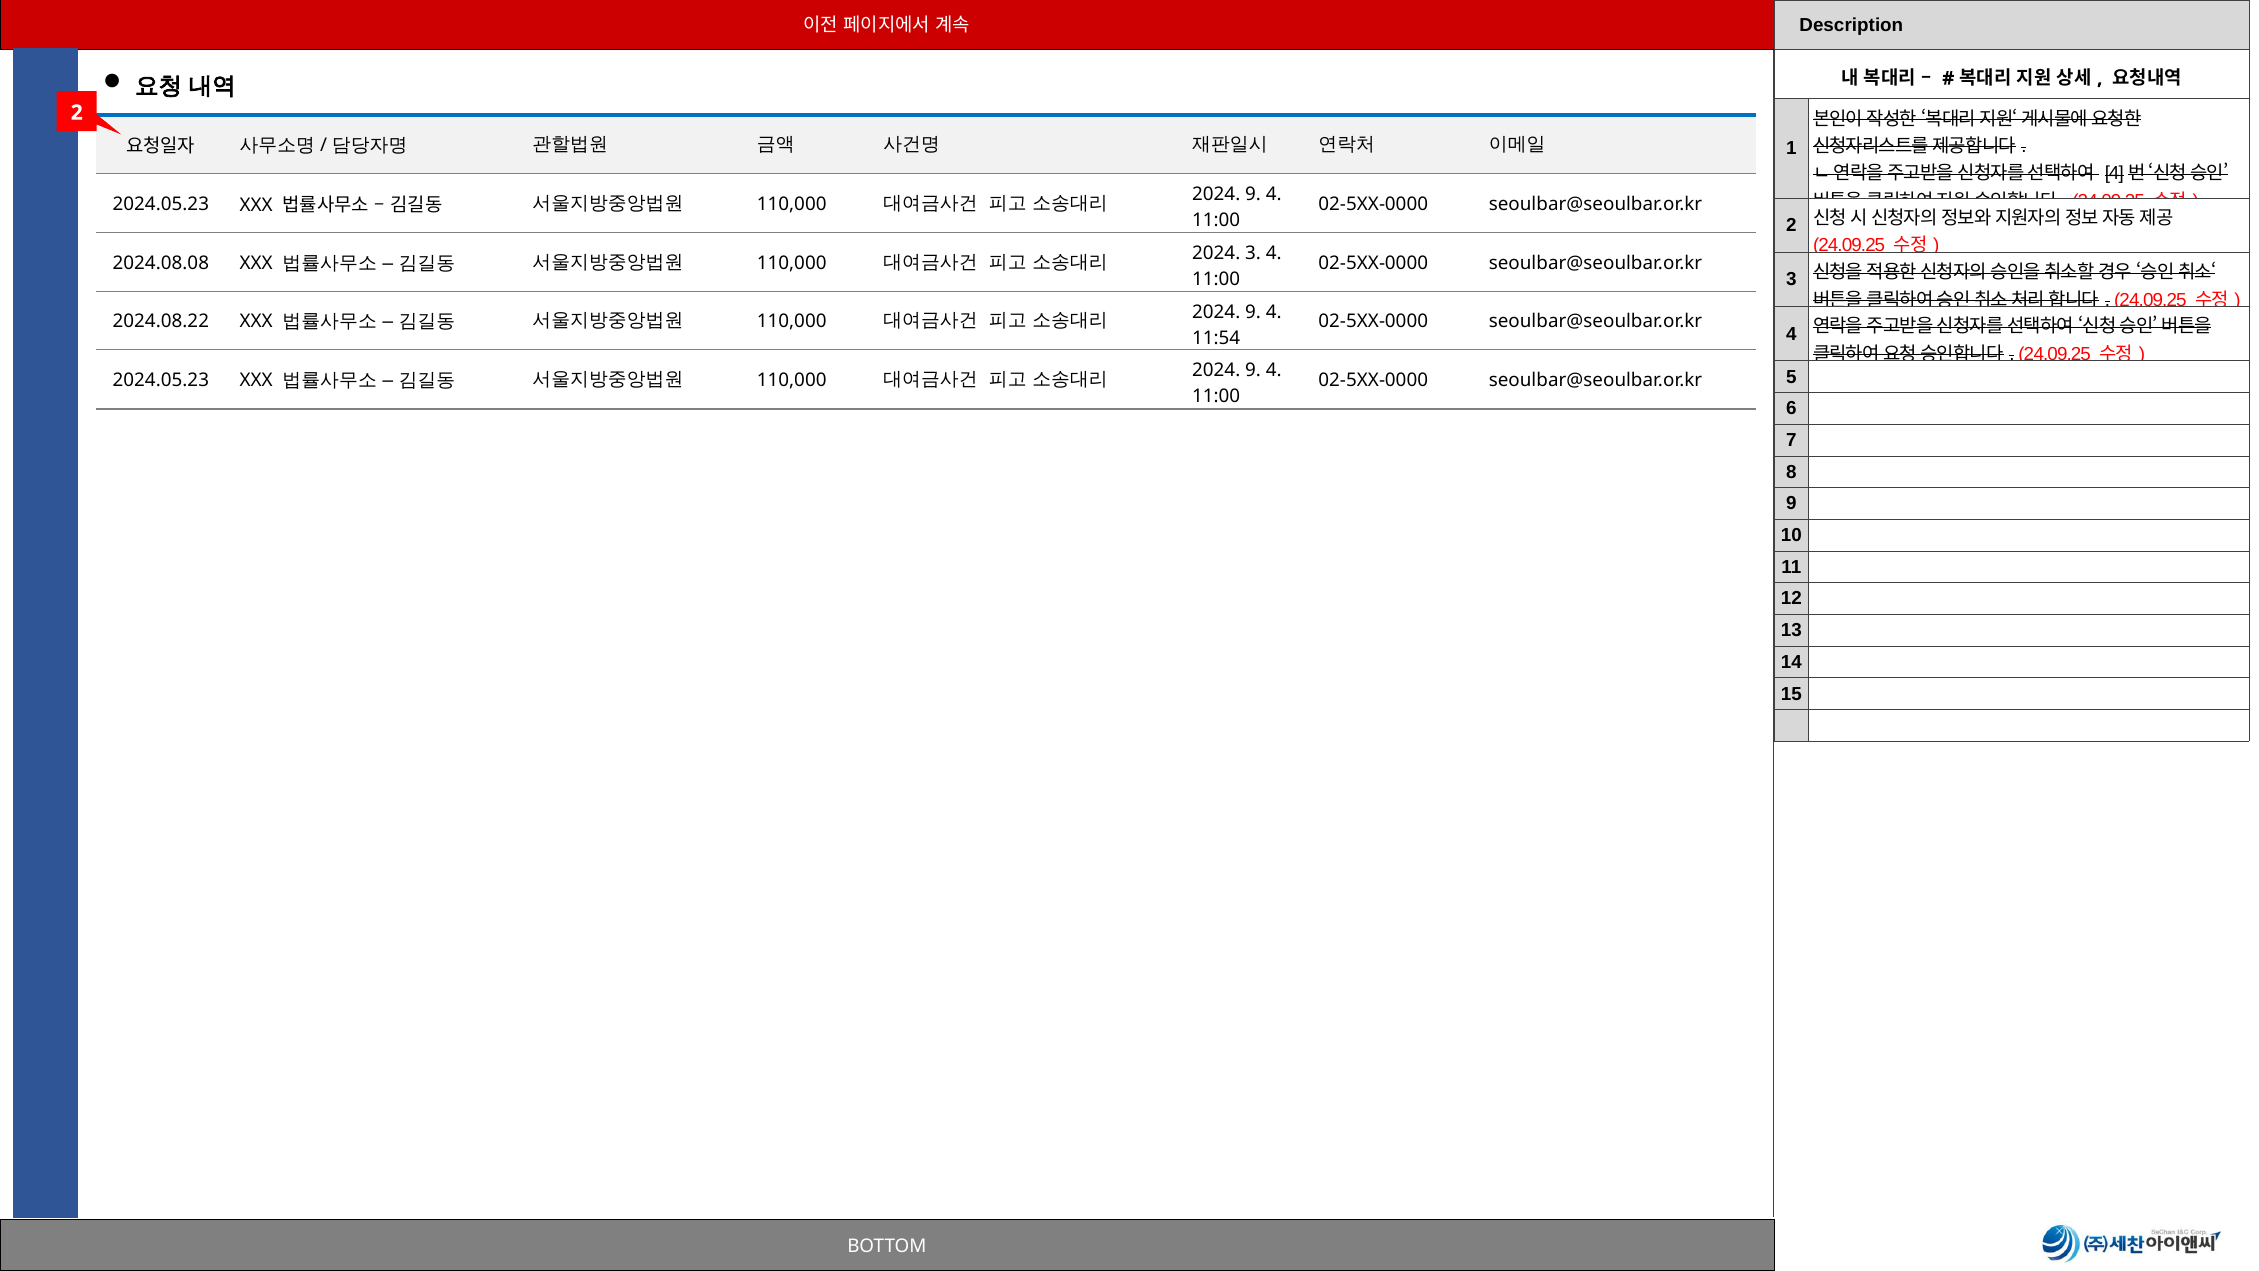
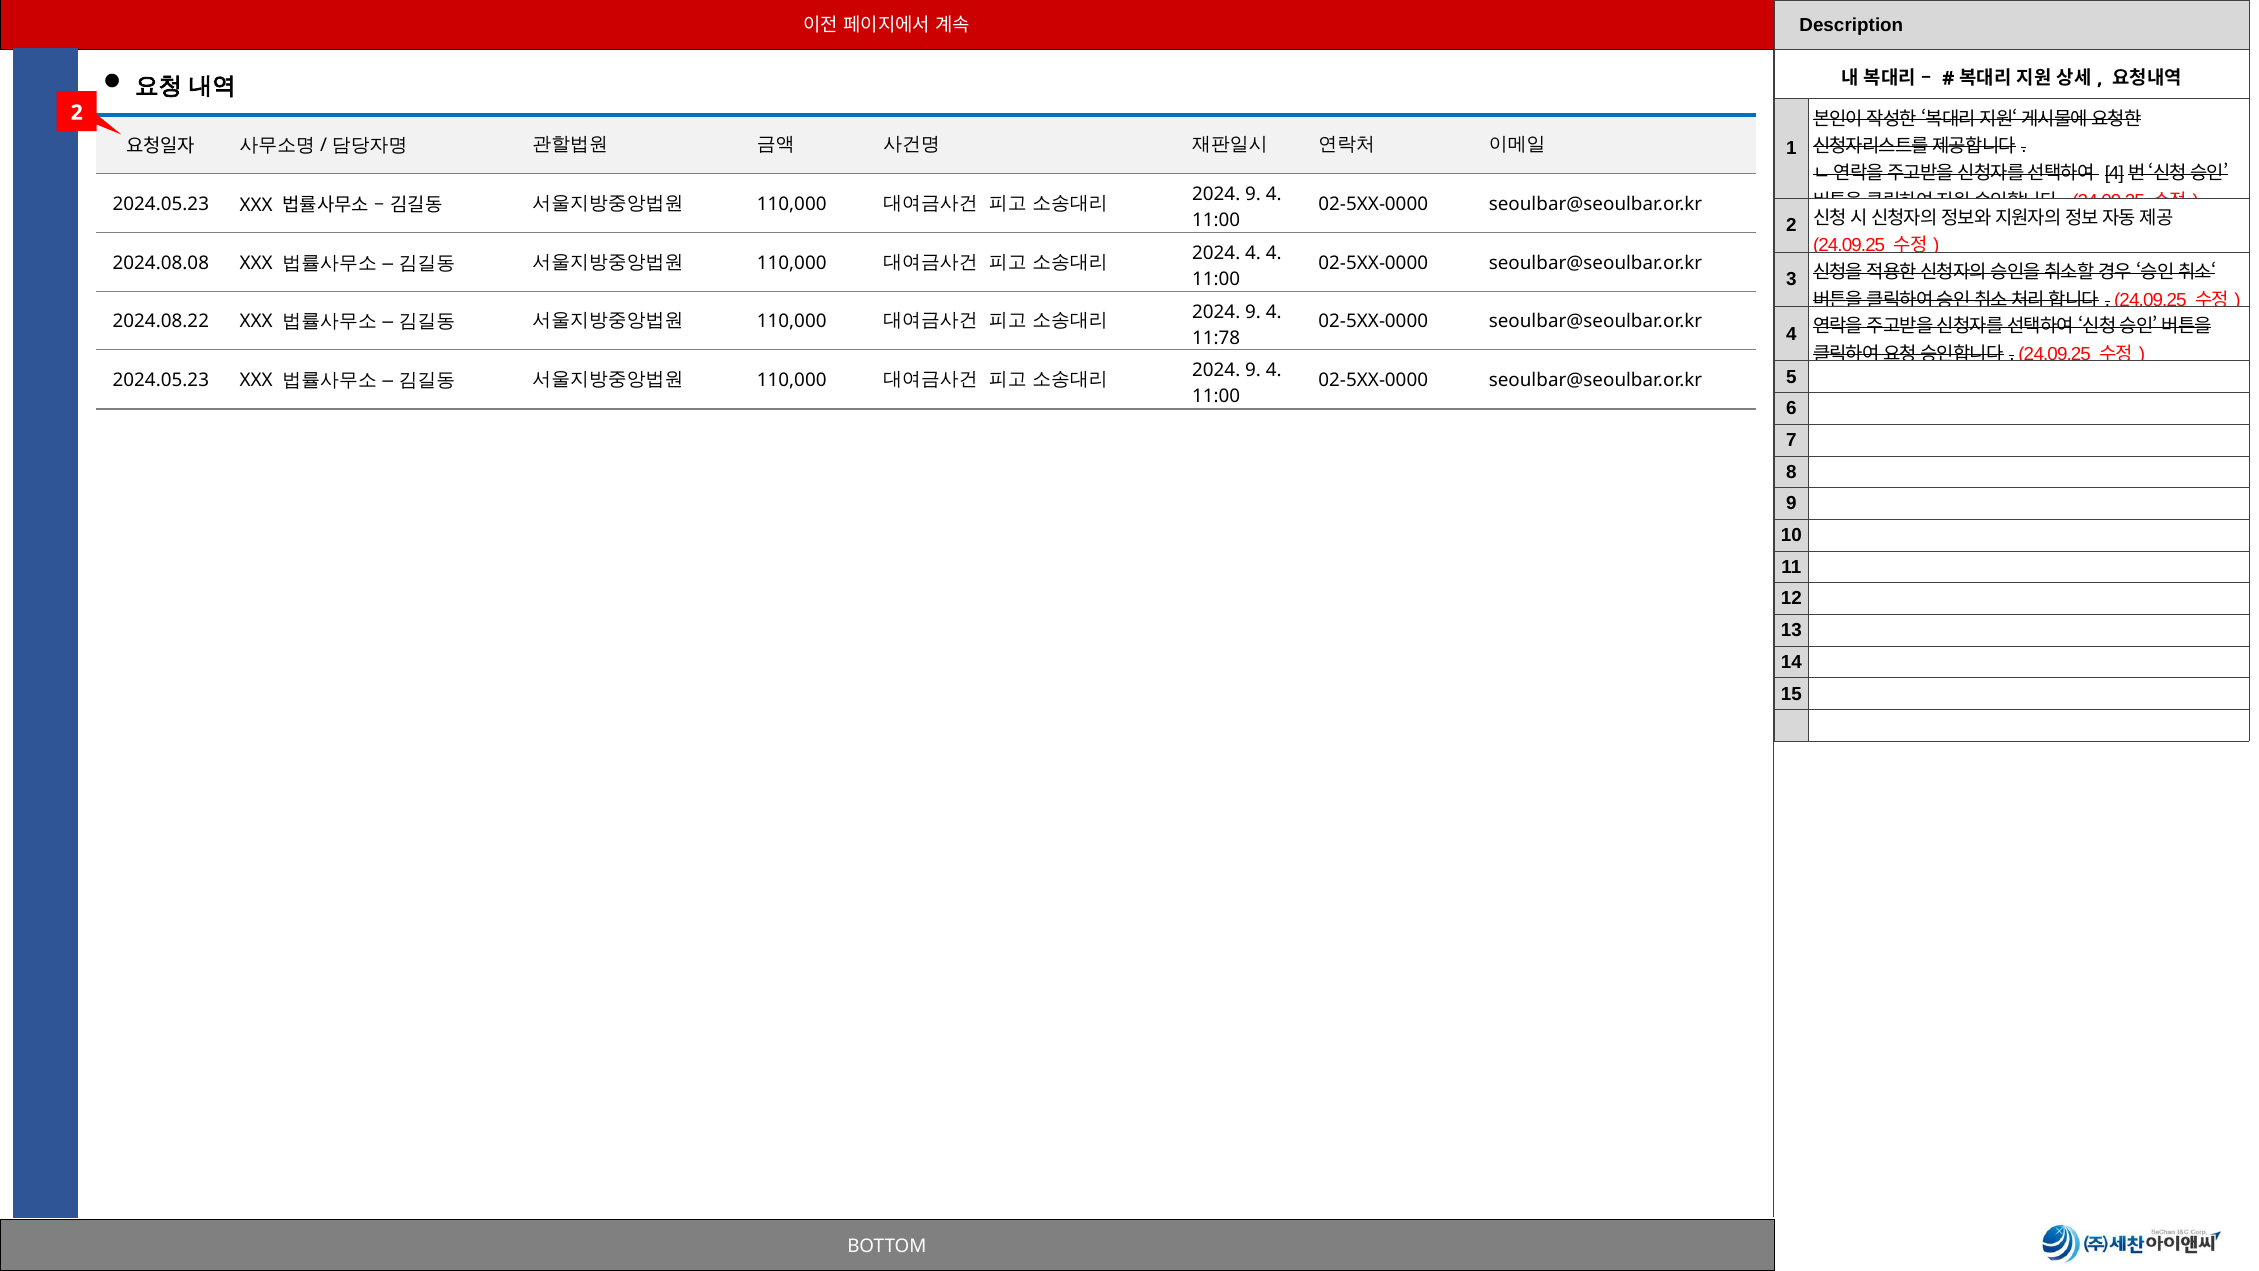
2024 3: 3 -> 4 (1253, 253)
11:54: 11:54 -> 11:78 (1216, 338)
